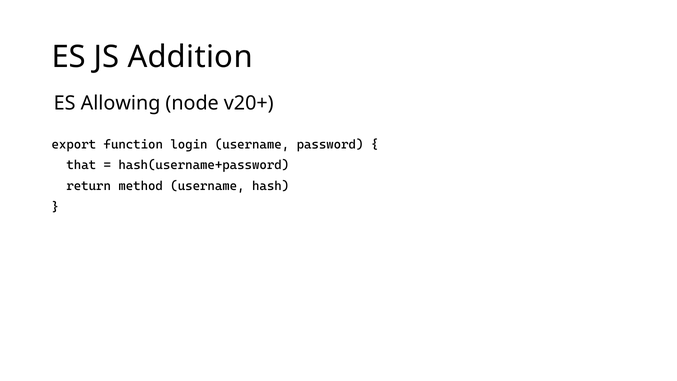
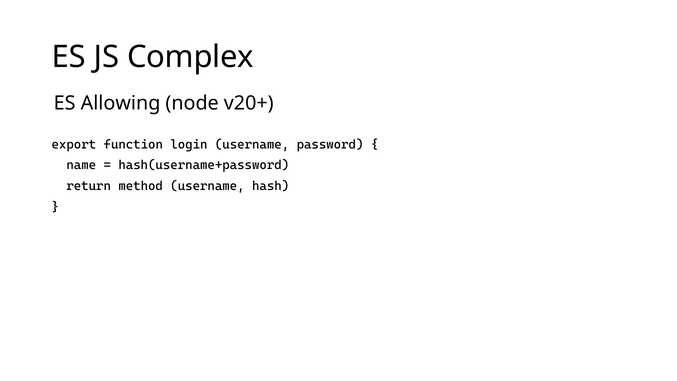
Addition: Addition -> Complex (190, 57)
that: that -> name (81, 165)
